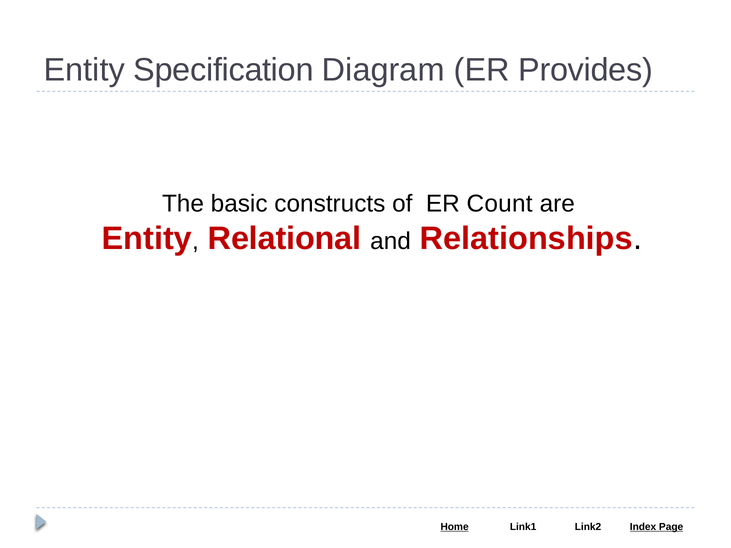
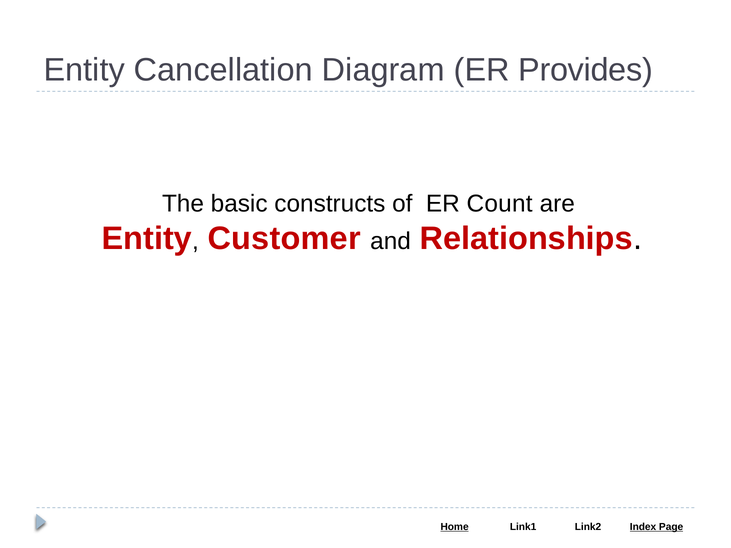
Specification: Specification -> Cancellation (223, 70)
Relational: Relational -> Customer (284, 238)
